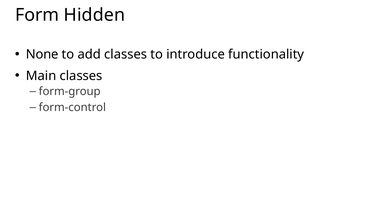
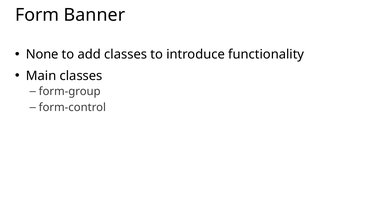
Hidden: Hidden -> Banner (94, 15)
